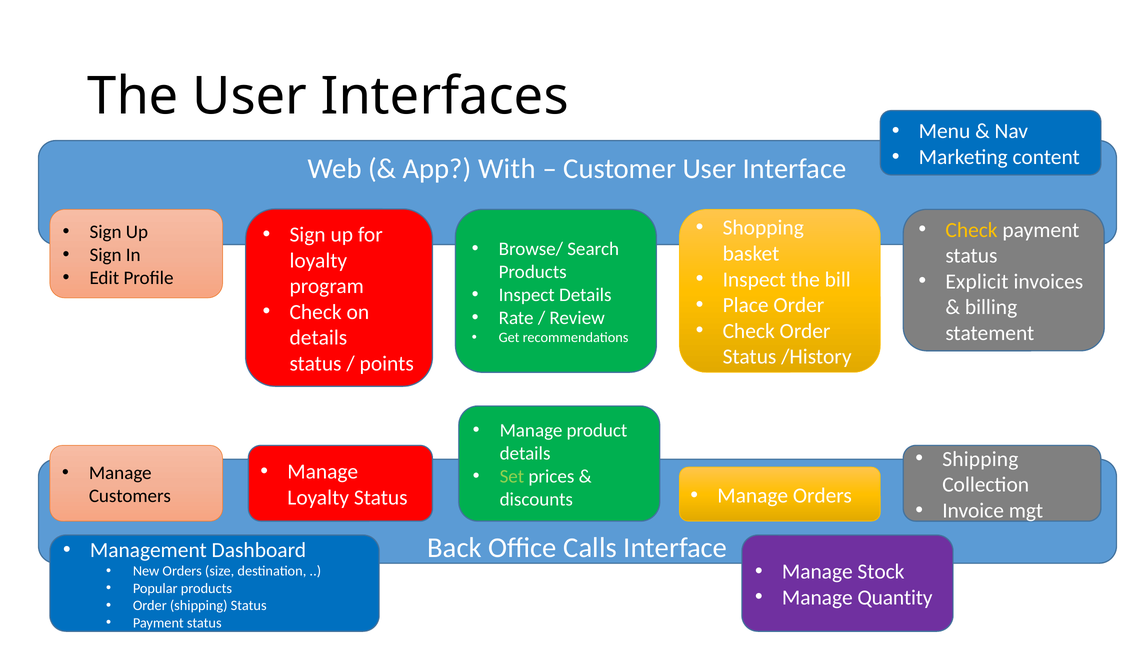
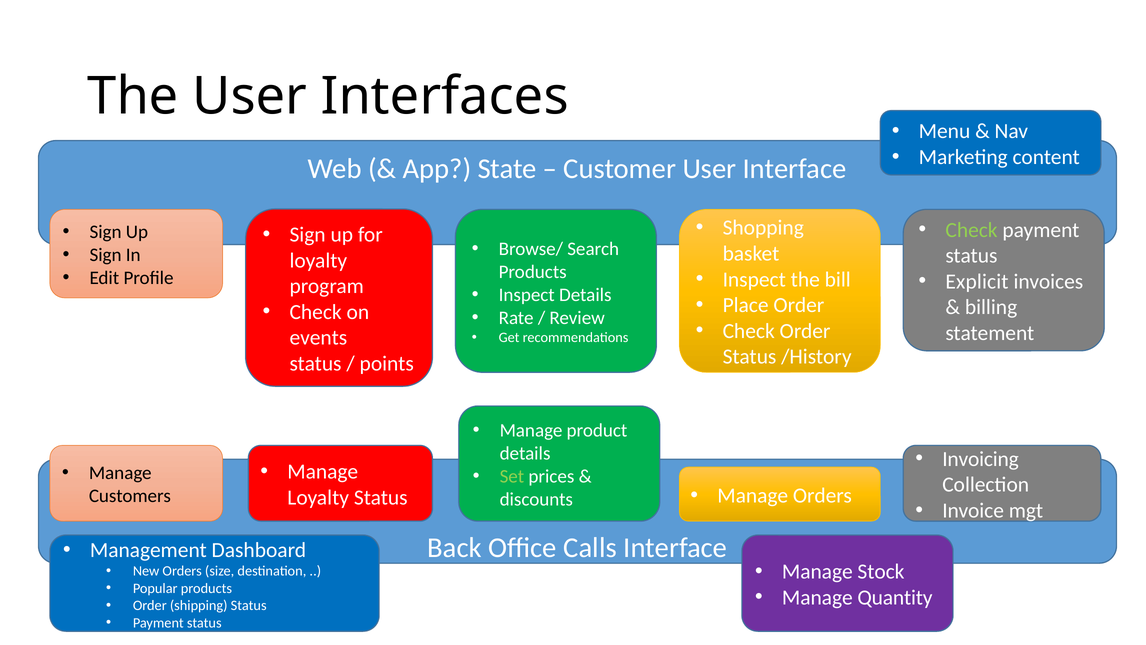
With: With -> State (507, 169)
Check colour: yellow -> light green (972, 230)
details: details -> events (318, 338)
Shipping: Shipping -> Invoicing (981, 459)
